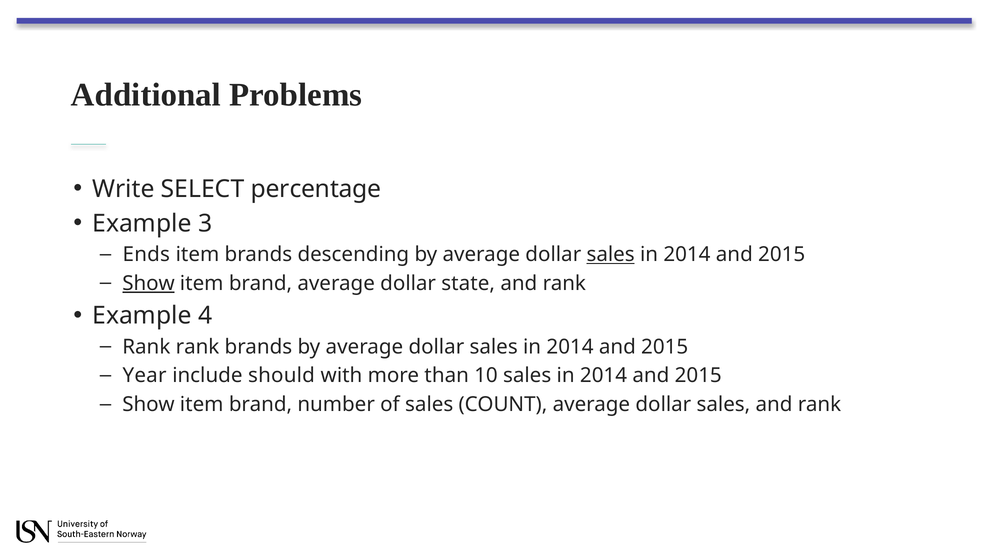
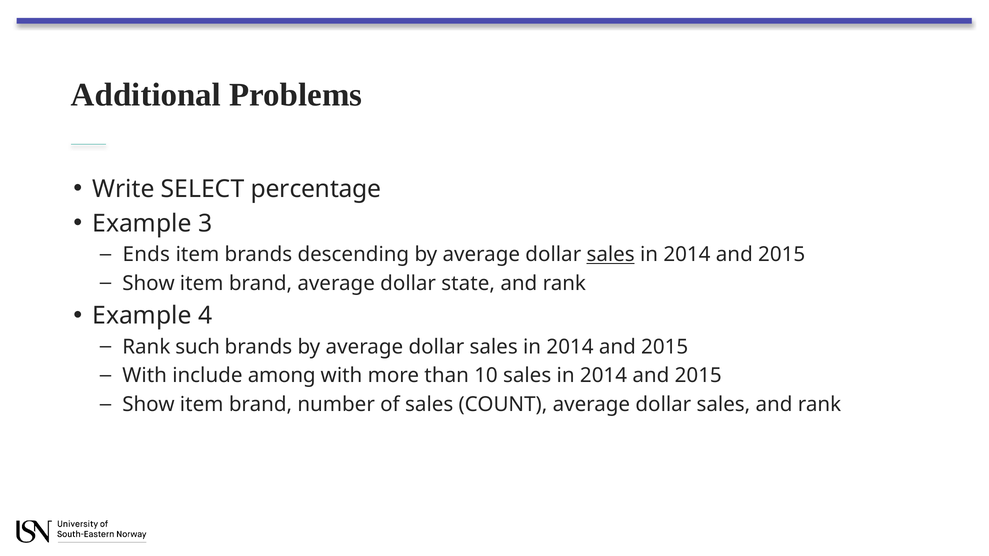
Show underline: present -> none (149, 284)
Rank rank: rank -> such (198, 347)
Year: Year -> With (145, 376)
should: should -> among (282, 376)
